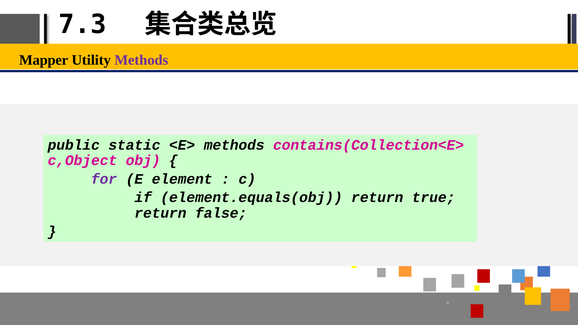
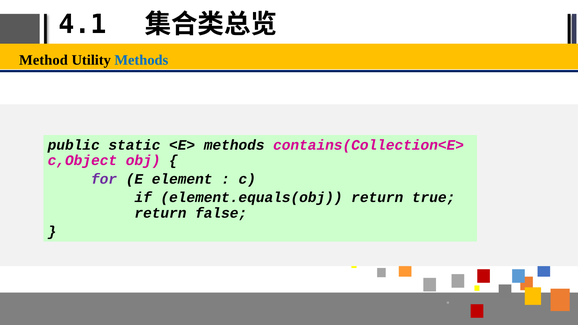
7.3: 7.3 -> 4.1 (82, 24)
Mapper: Mapper -> Method (43, 60)
Methods colour: purple -> blue (141, 60)
